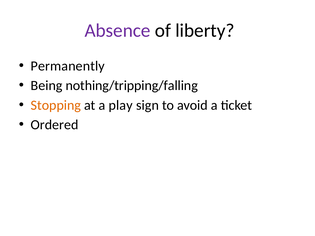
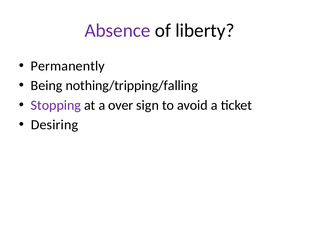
Stopping colour: orange -> purple (56, 105)
play: play -> over (121, 105)
Ordered: Ordered -> Desiring (54, 125)
